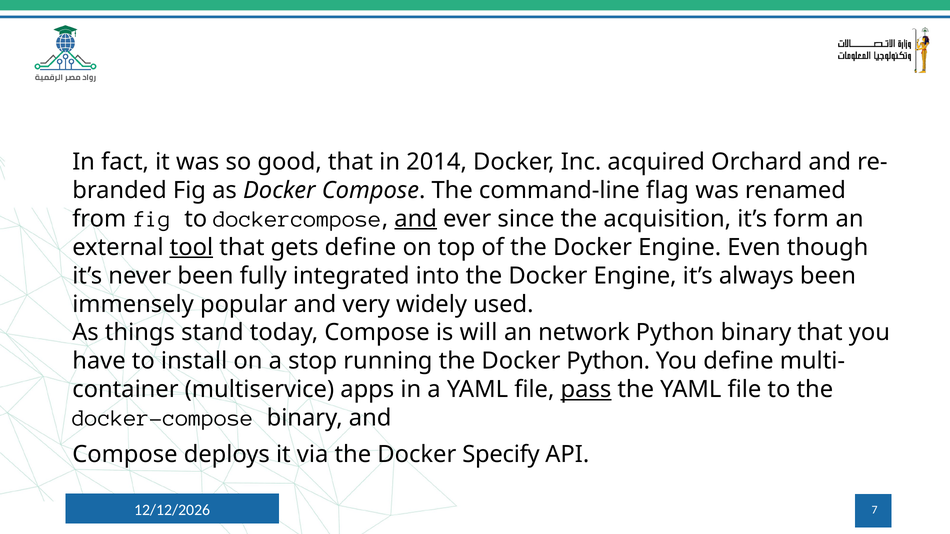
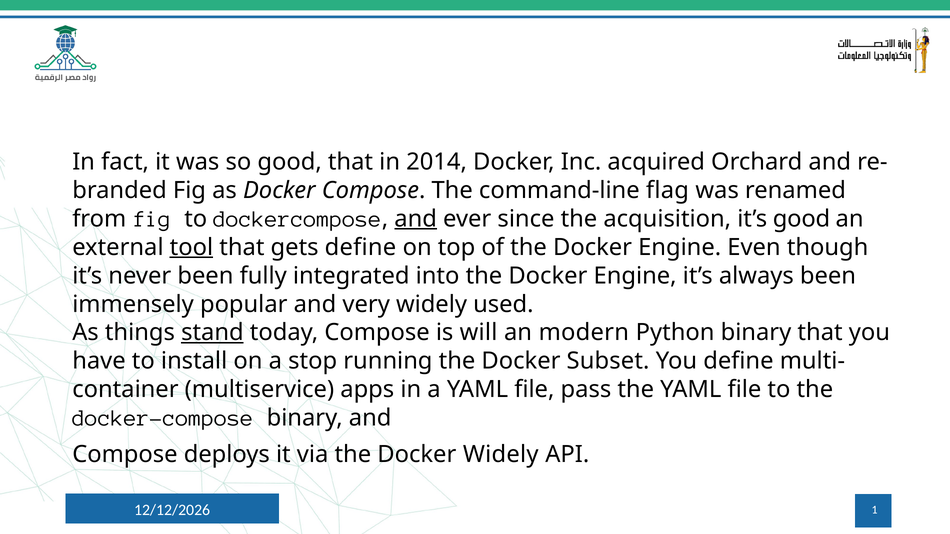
it’s form: form -> good (801, 219)
stand underline: none -> present (212, 333)
network: network -> modern (584, 333)
Docker Python: Python -> Subset (608, 361)
pass underline: present -> none (586, 390)
Docker Specify: Specify -> Widely (501, 455)
7: 7 -> 1 (875, 510)
